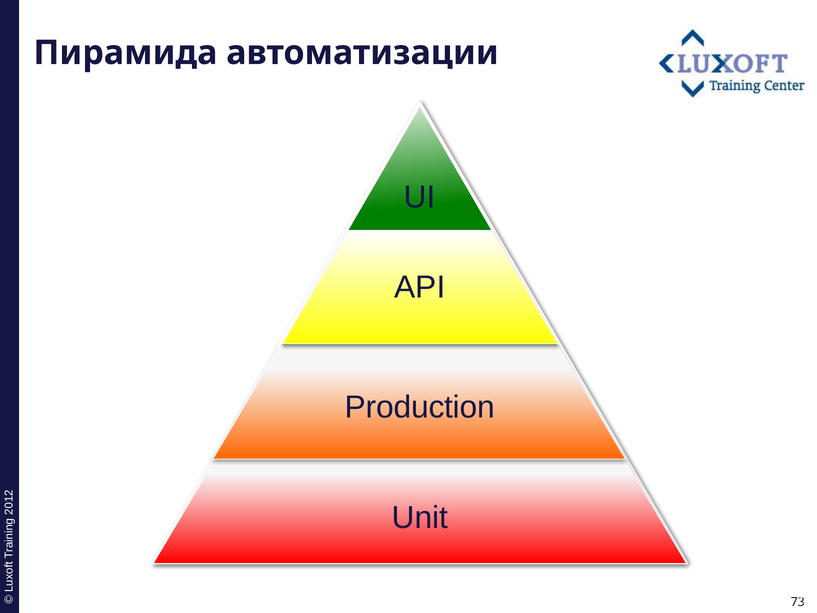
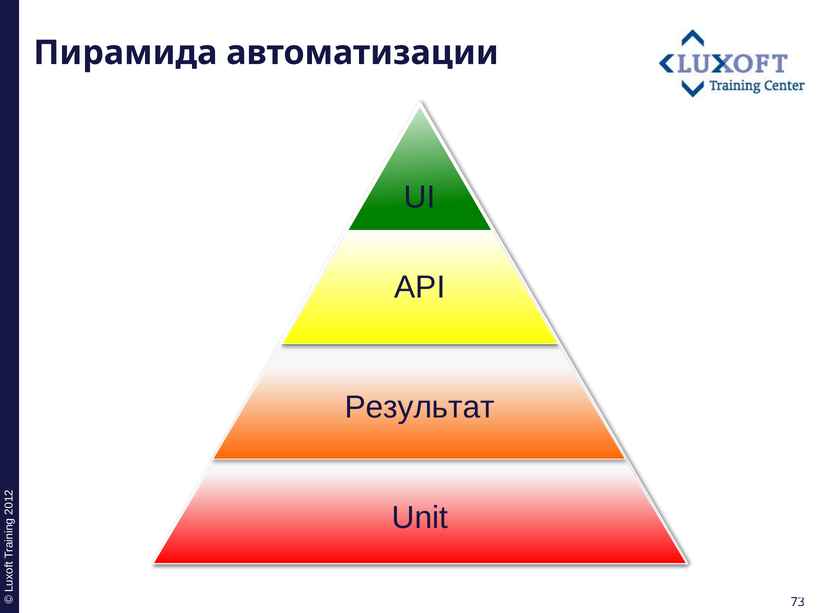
Production: Production -> Результат (420, 407)
